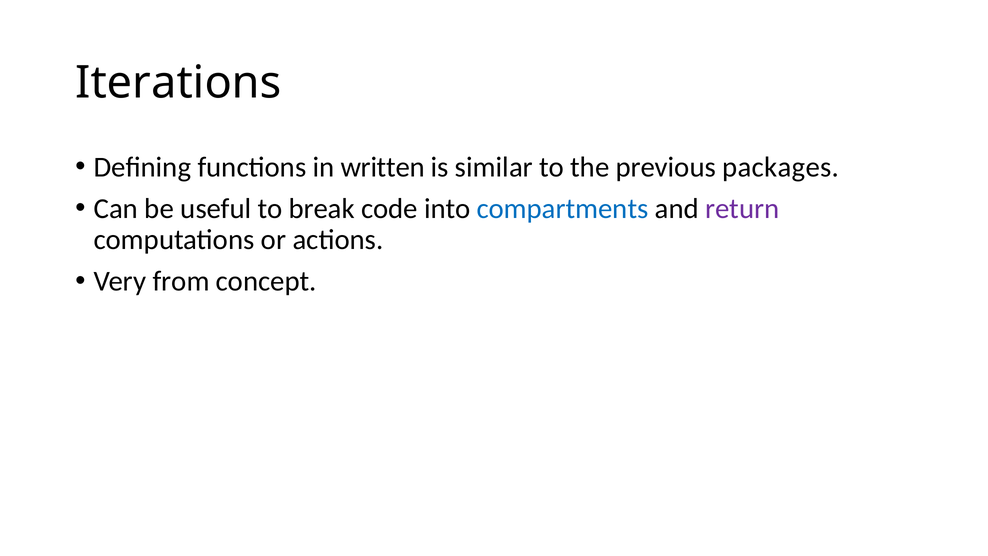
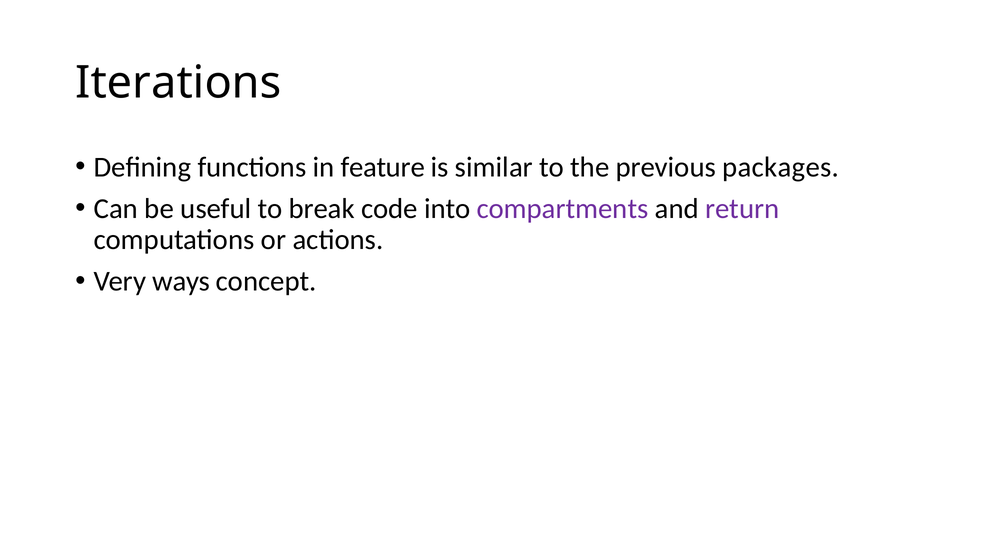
written: written -> feature (383, 167)
compartments colour: blue -> purple (563, 208)
from: from -> ways (181, 281)
